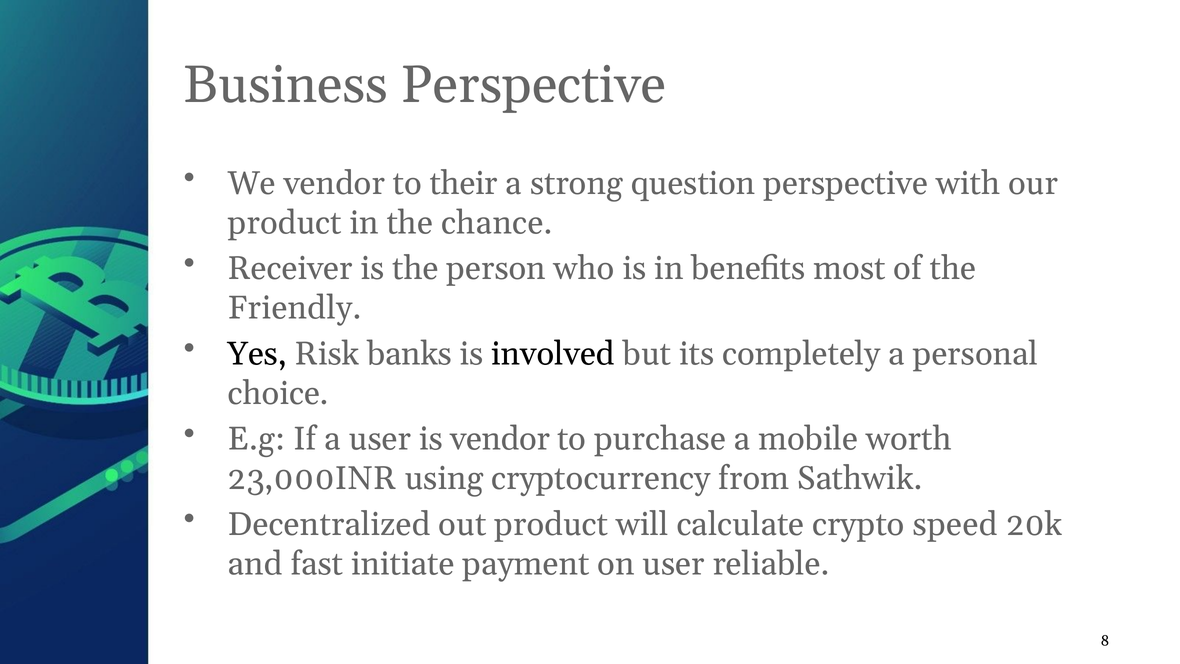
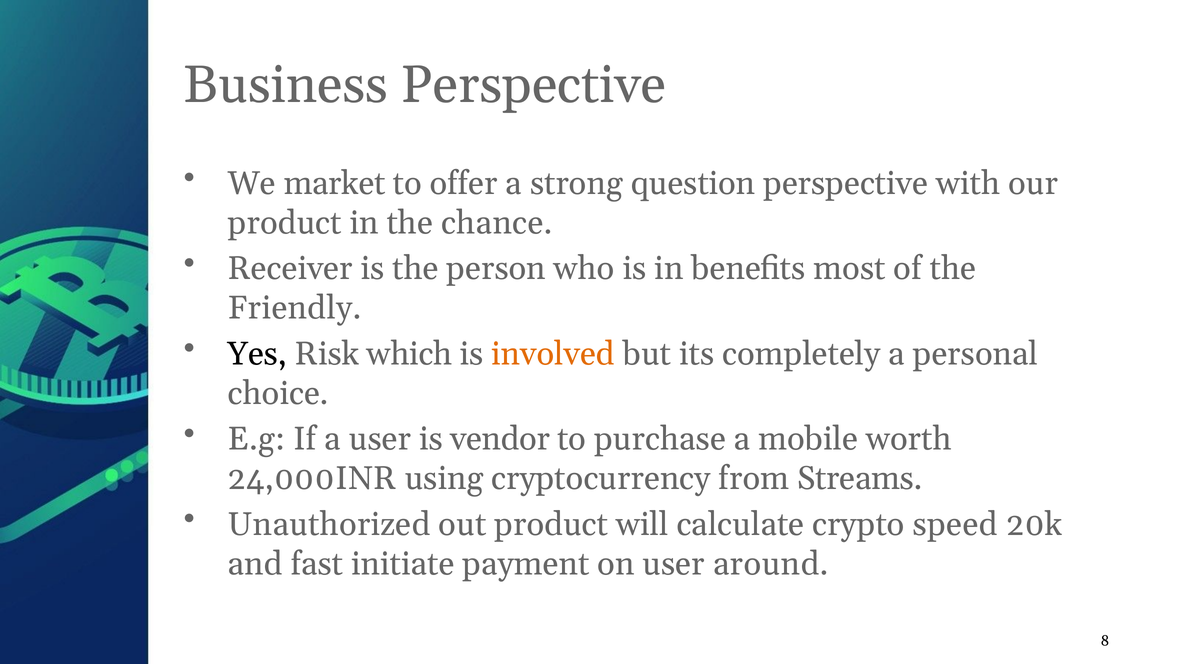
We vendor: vendor -> market (334, 183)
their: their -> offer (464, 183)
banks: banks -> which (410, 354)
involved colour: black -> orange (553, 354)
23,000INR: 23,000INR -> 24,000INR (312, 478)
Sathwik: Sathwik -> Streams (860, 478)
Decentralized: Decentralized -> Unauthorized (329, 524)
reliable: reliable -> around (771, 564)
